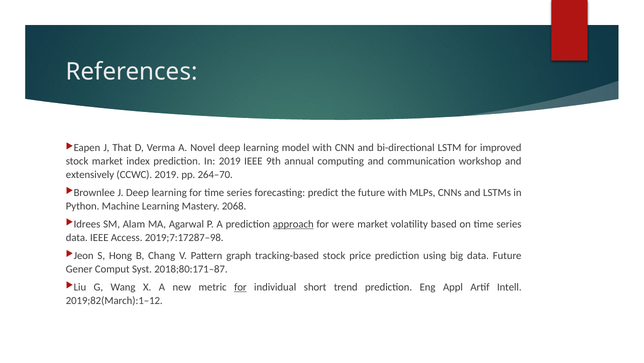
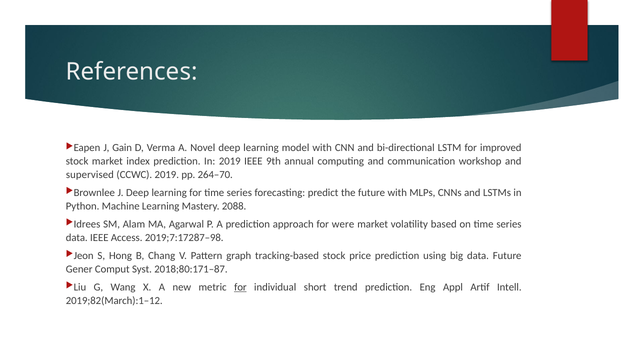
That: That -> Gain (122, 148)
extensively: extensively -> supervised (90, 174)
2068: 2068 -> 2088 (234, 206)
approach underline: present -> none (293, 224)
